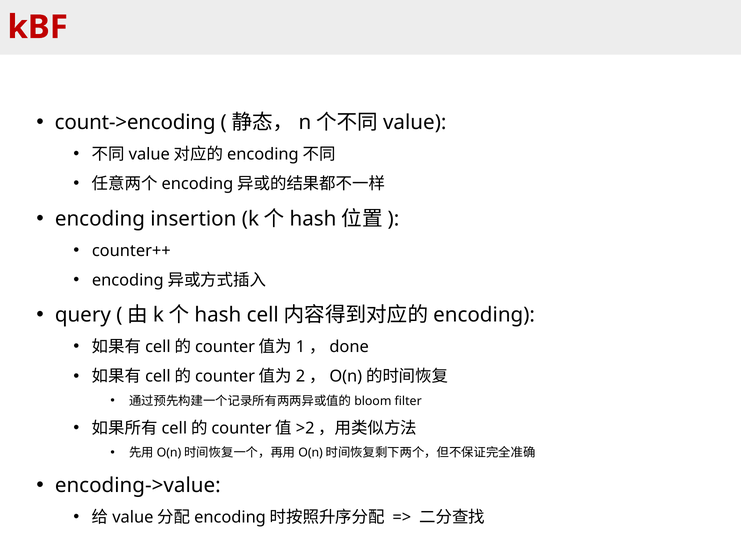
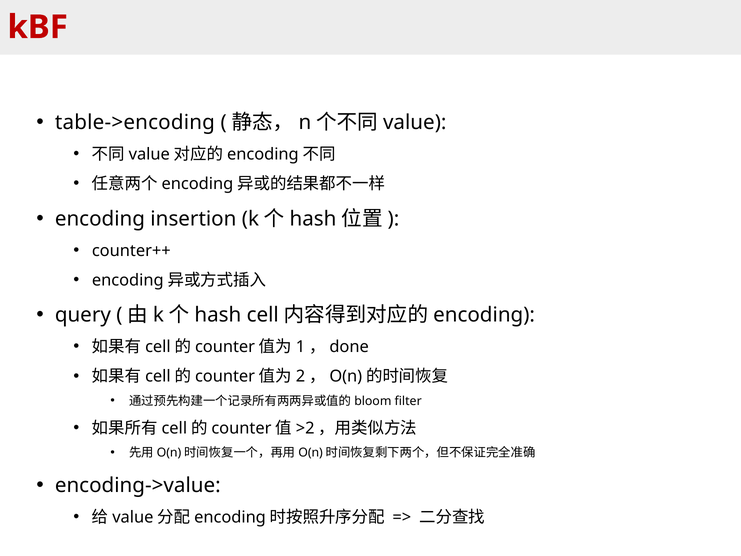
count->encoding: count->encoding -> table->encoding (135, 122)
